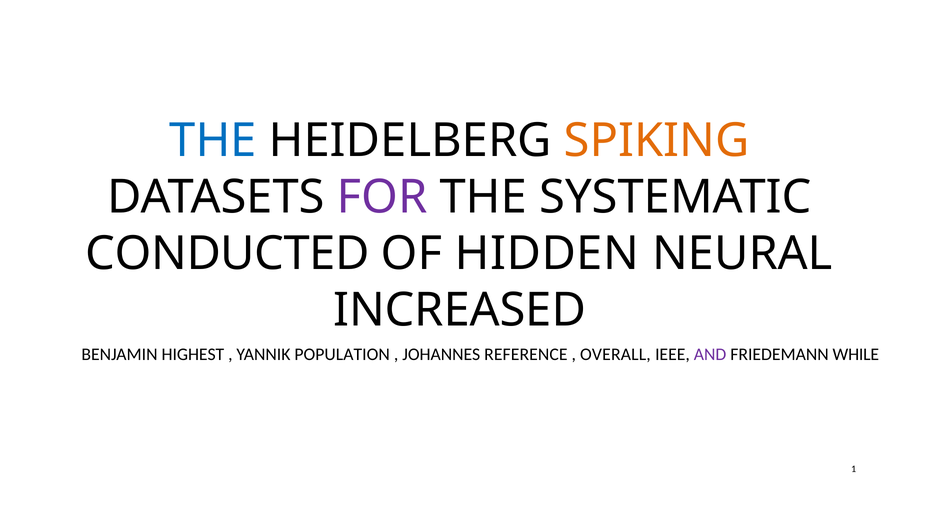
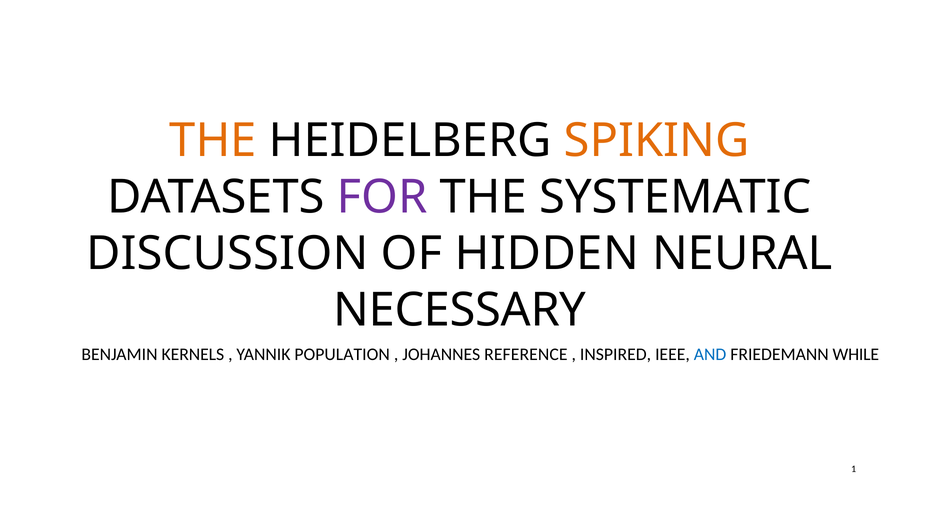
THE colour: blue -> orange (213, 141)
CONDUCTED: CONDUCTED -> DISCUSSION (227, 254)
INCREASED: INCREASED -> NECESSARY (460, 311)
HIGHEST: HIGHEST -> KERNELS (193, 355)
OVERALL: OVERALL -> INSPIRED (616, 355)
AND colour: purple -> blue (710, 355)
